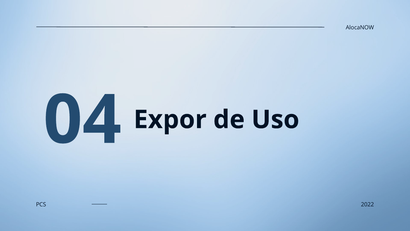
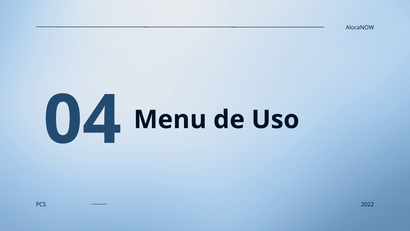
Expor: Expor -> Menu (170, 119)
